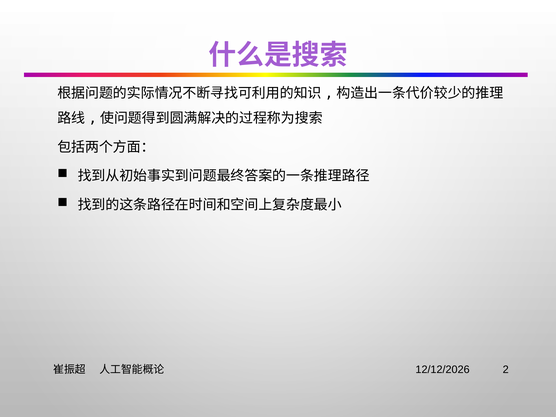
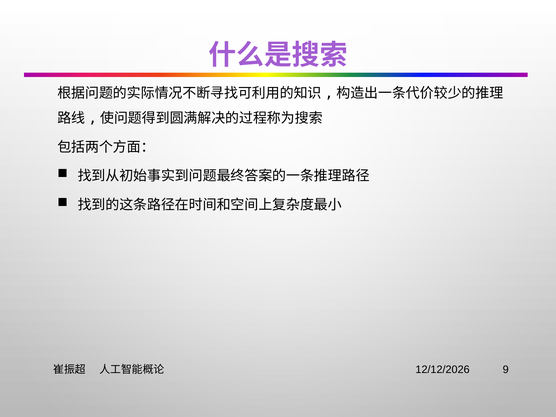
2: 2 -> 9 (506, 370)
